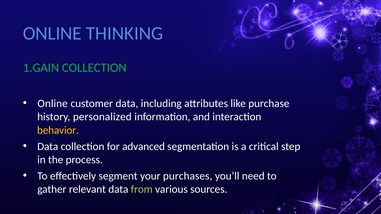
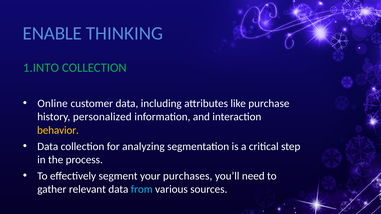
ONLINE: ONLINE -> ENABLE (52, 33)
1.GAIN: 1.GAIN -> 1.INTO (41, 68)
advanced: advanced -> analyzing (143, 147)
from colour: light green -> light blue (142, 190)
